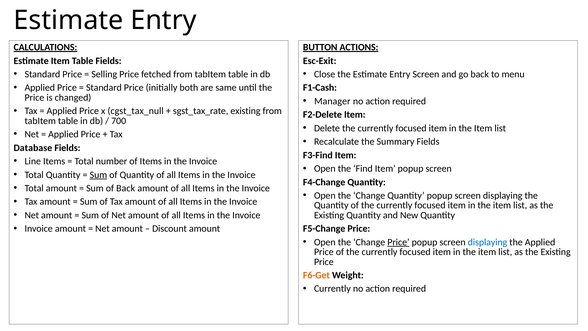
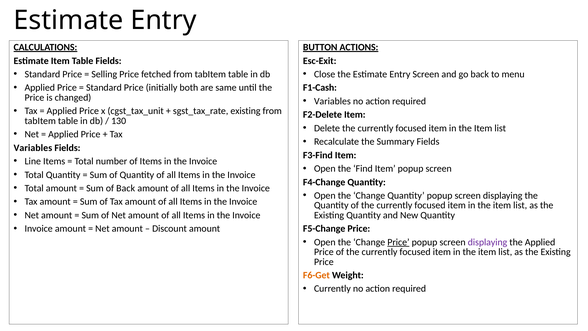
Manager: Manager -> Variables (332, 101)
cgst_tax_null: cgst_tax_null -> cgst_tax_unit (136, 111)
700: 700 -> 130 (119, 121)
Database: Database -> Variables (33, 148)
Sum underline: present -> none (98, 175)
displaying colour: blue -> purple (488, 242)
